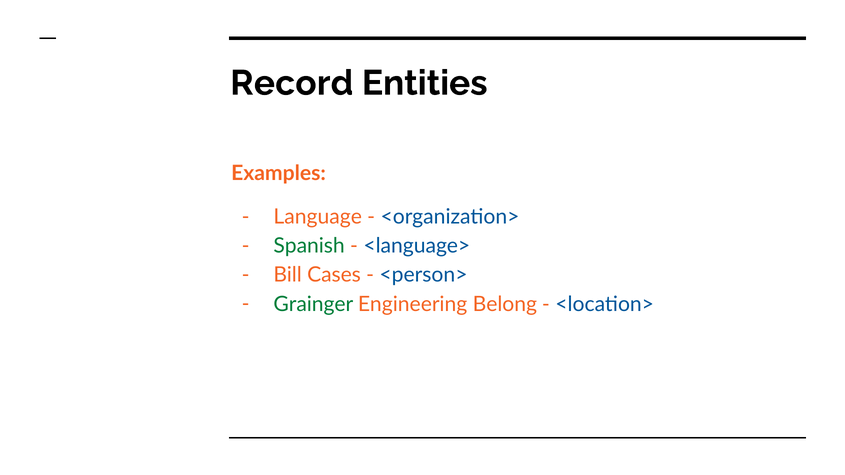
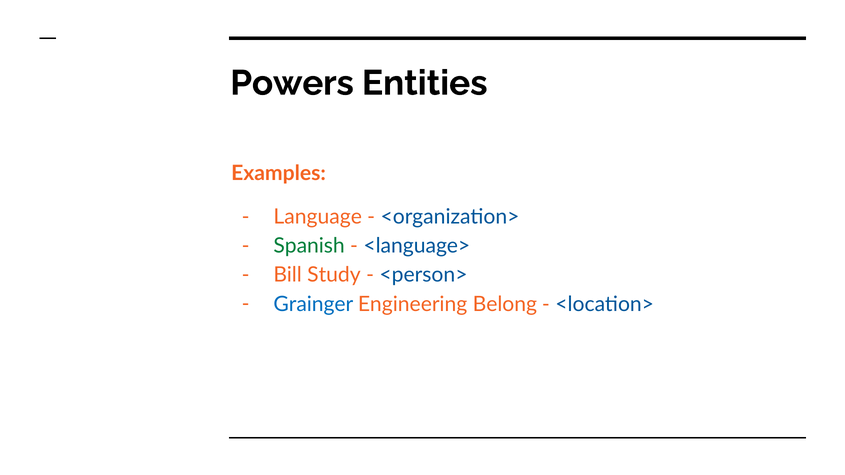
Record: Record -> Powers (292, 83)
Cases: Cases -> Study (334, 275)
Grainger colour: green -> blue (313, 304)
